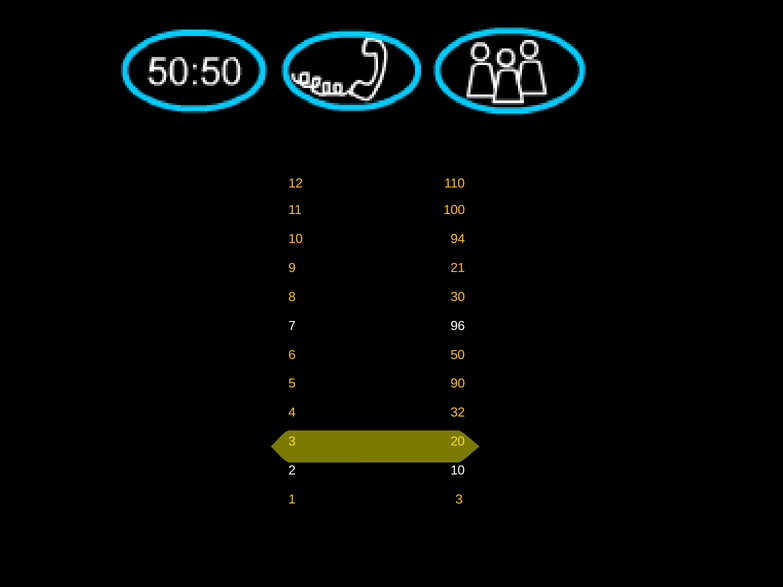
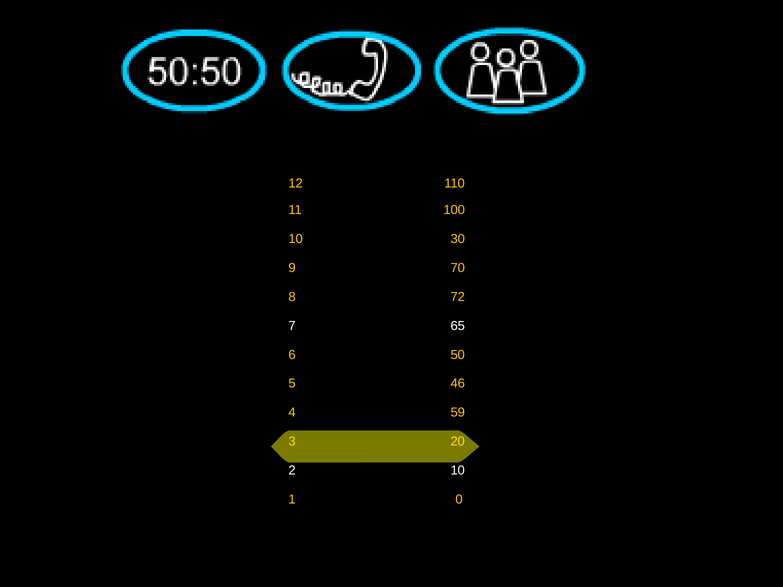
94: 94 -> 30 (458, 239)
21: 21 -> 70 (458, 268)
30: 30 -> 72 (458, 297)
96: 96 -> 65 (458, 326)
90: 90 -> 46 (458, 384)
32: 32 -> 59 (458, 413)
1 3: 3 -> 0 (459, 500)
